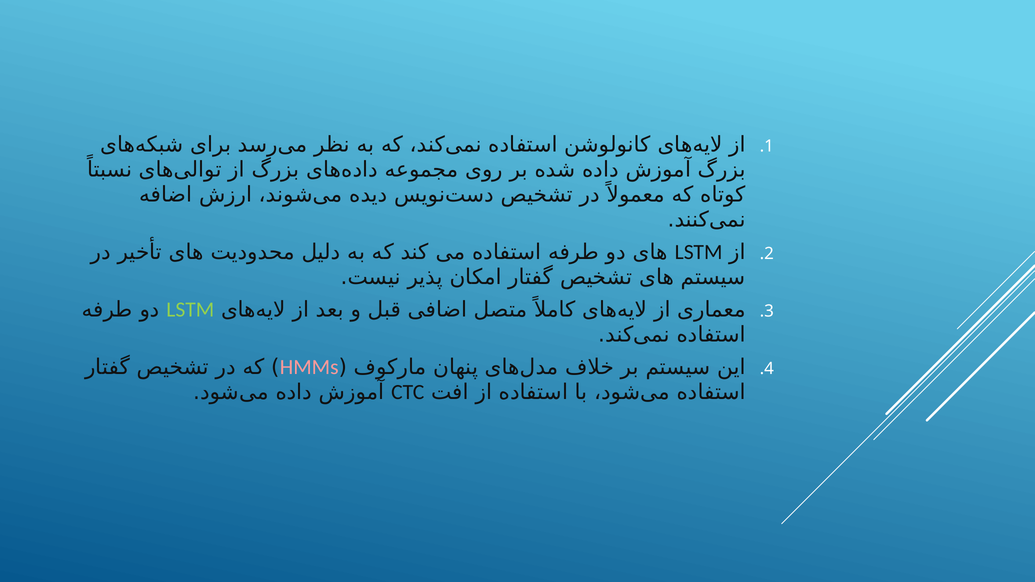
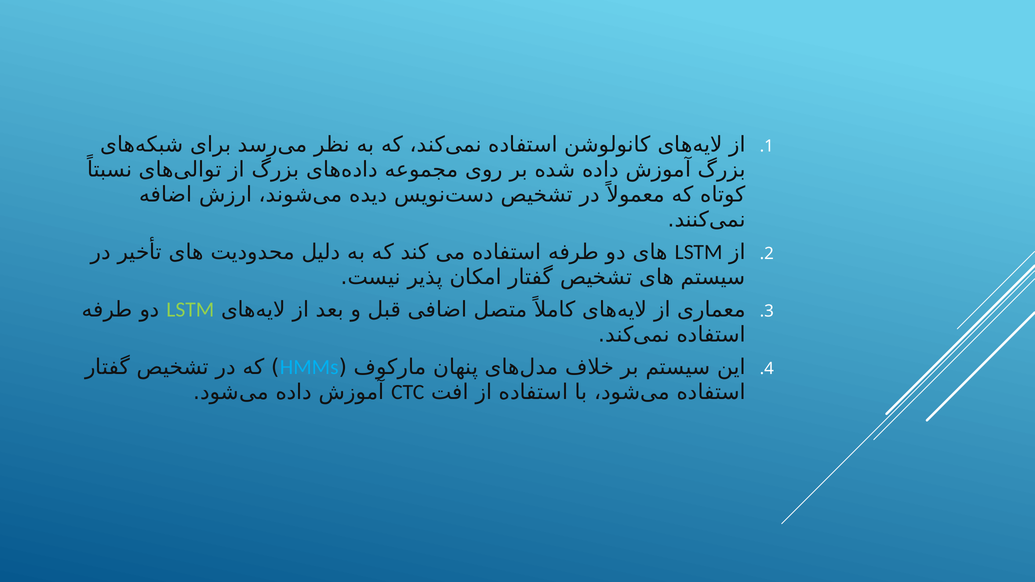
HMMs colour: pink -> light blue (309, 367)
